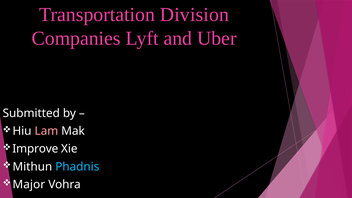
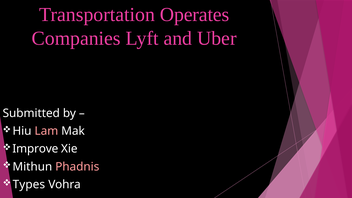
Division: Division -> Operates (195, 15)
Phadnis colour: light blue -> pink (77, 167)
Major: Major -> Types (29, 184)
